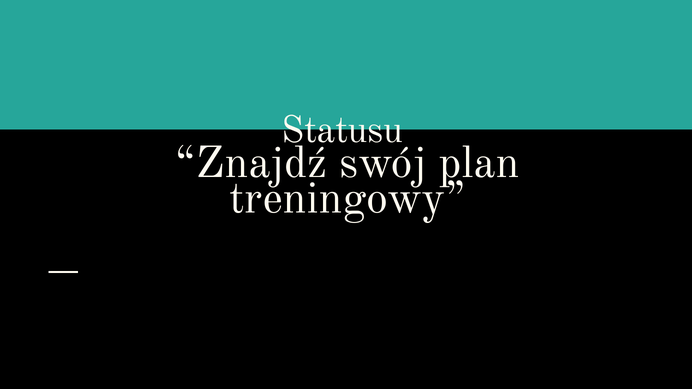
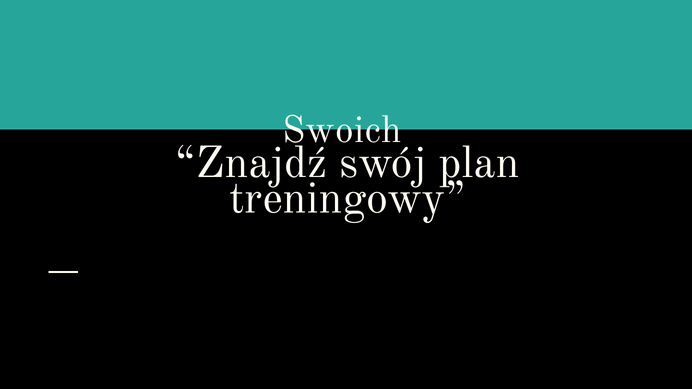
Statusu: Statusu -> Swoich (342, 130)
